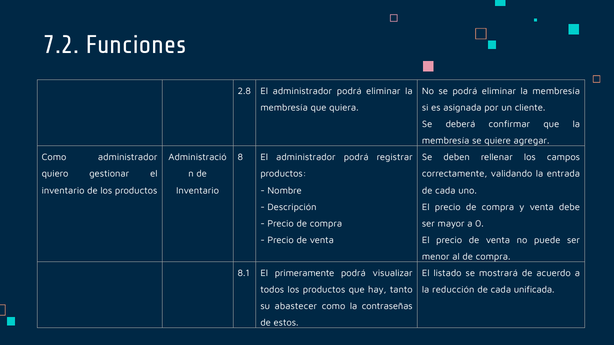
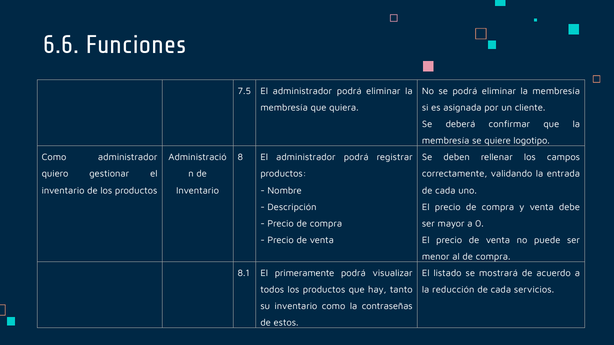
7.2: 7.2 -> 6.6 (61, 45)
2.8: 2.8 -> 7.5 (244, 91)
agregar: agregar -> logotipo (532, 141)
unificada: unificada -> servicios (534, 290)
su abastecer: abastecer -> inventario (296, 307)
